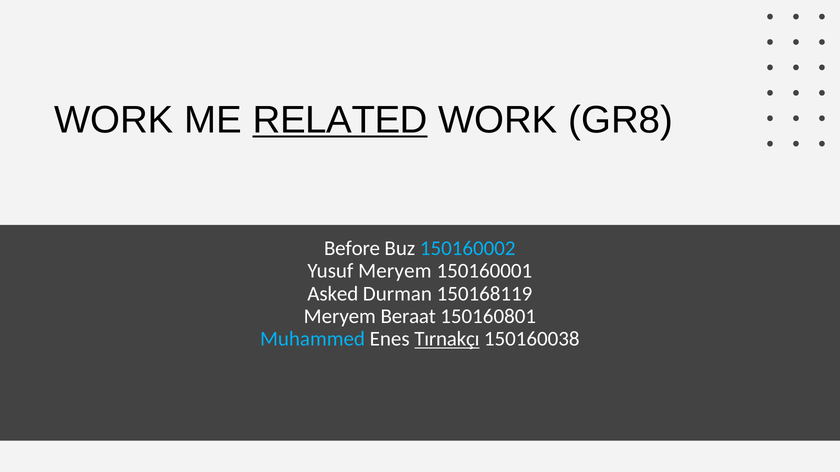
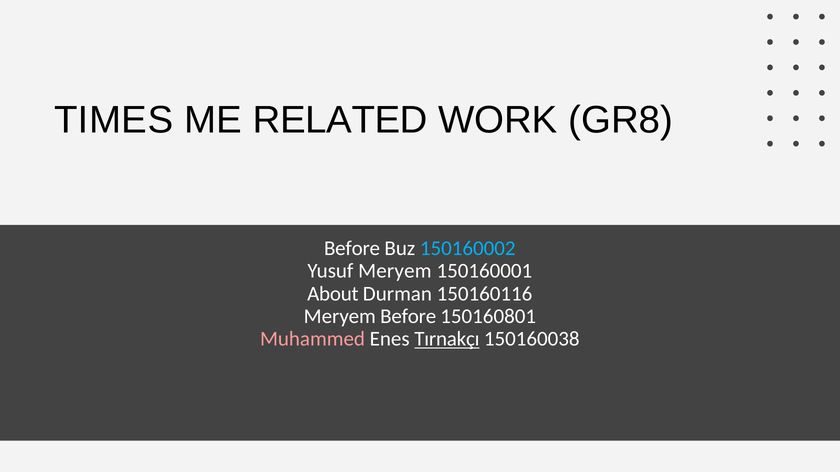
WORK: WORK -> TIMES (114, 120)
RELATED underline: present -> none (340, 120)
Asked: Asked -> About (333, 294)
150168119: 150168119 -> 150160116 (485, 294)
Meryem Beraat: Beraat -> Before (408, 317)
Muhammed colour: light blue -> pink (313, 339)
